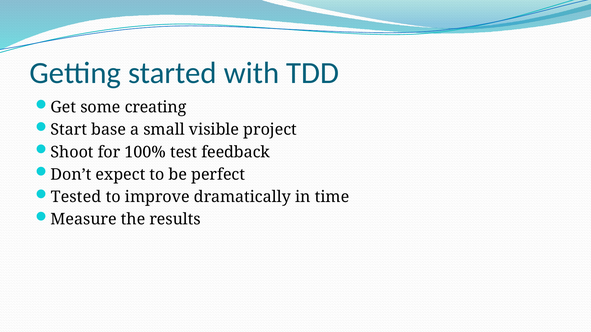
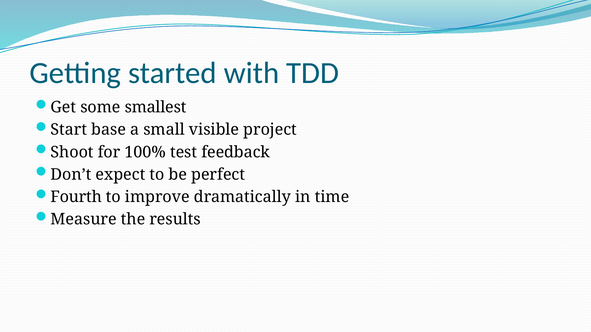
creating: creating -> smallest (156, 107)
Tested: Tested -> Fourth (76, 197)
